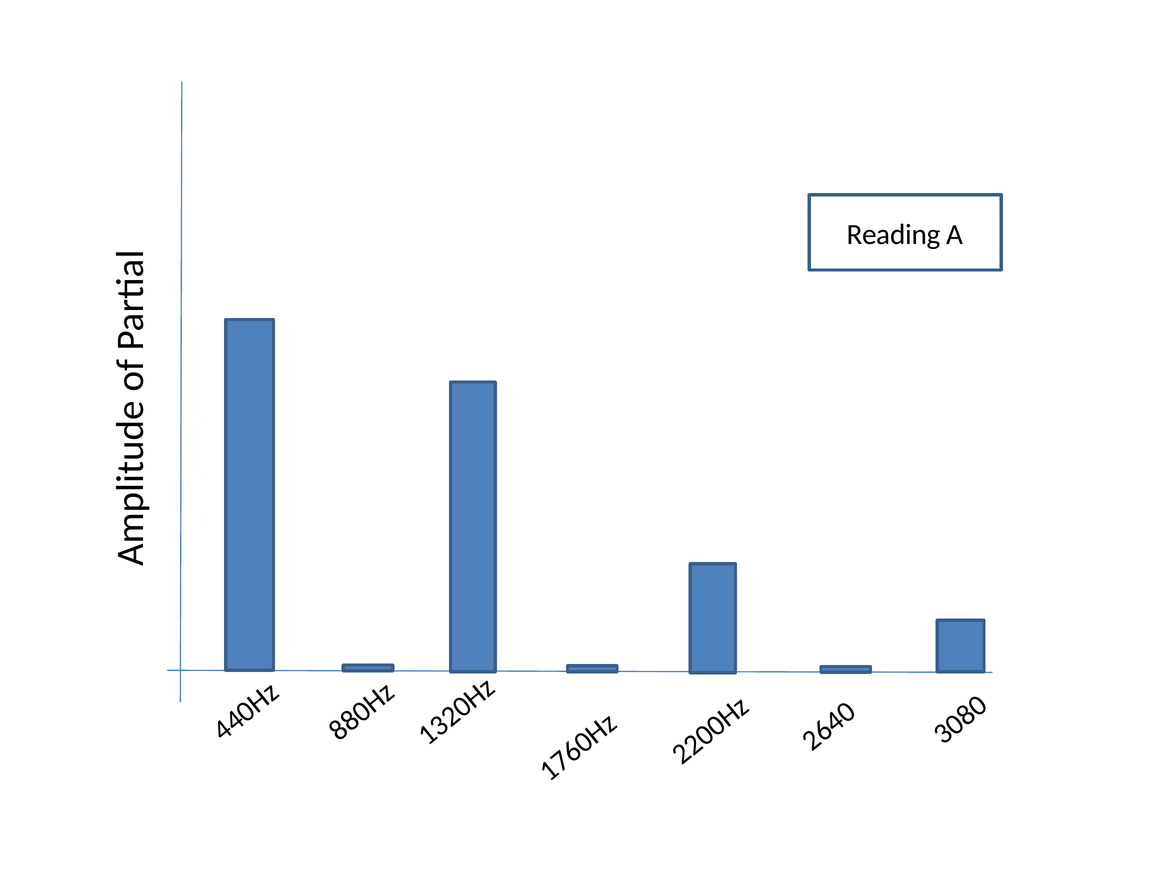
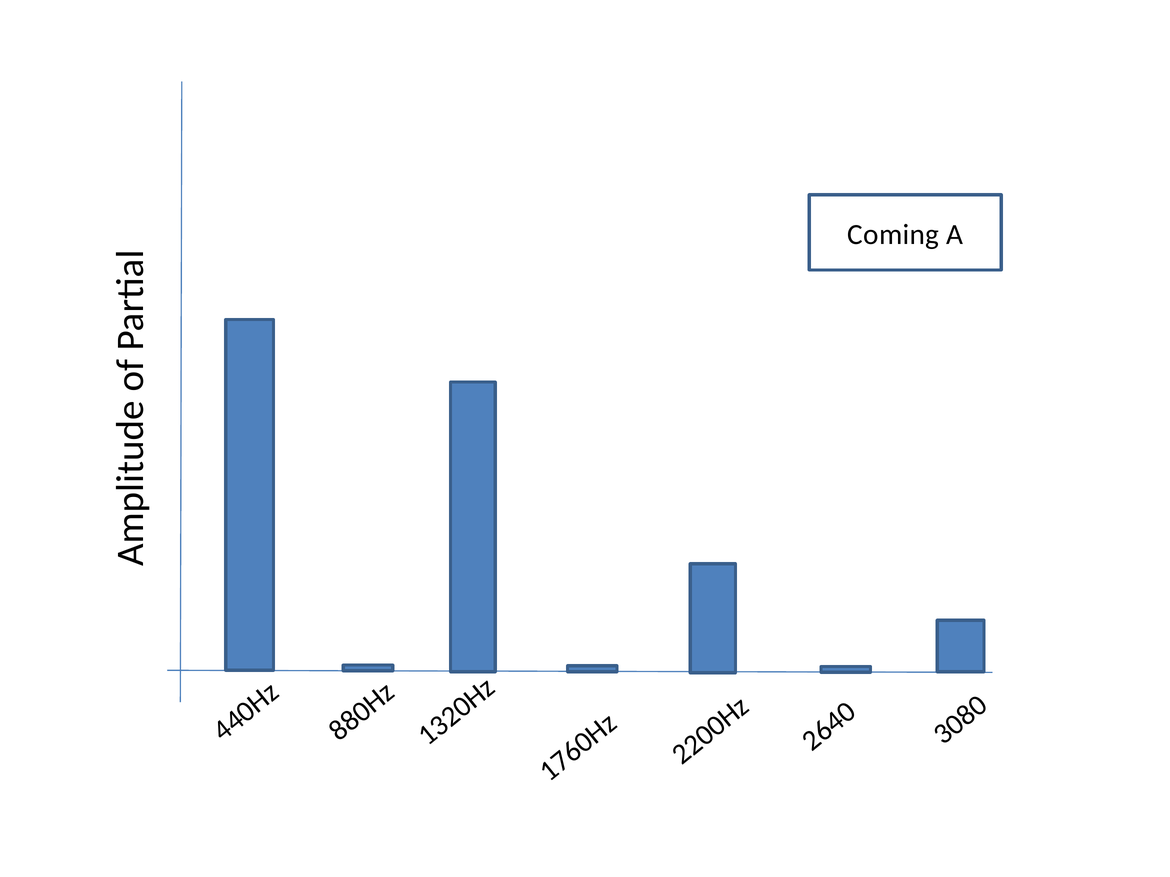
Reading: Reading -> Coming (893, 235)
